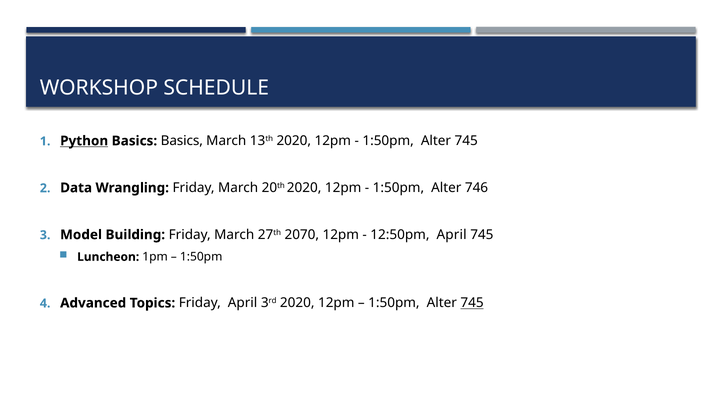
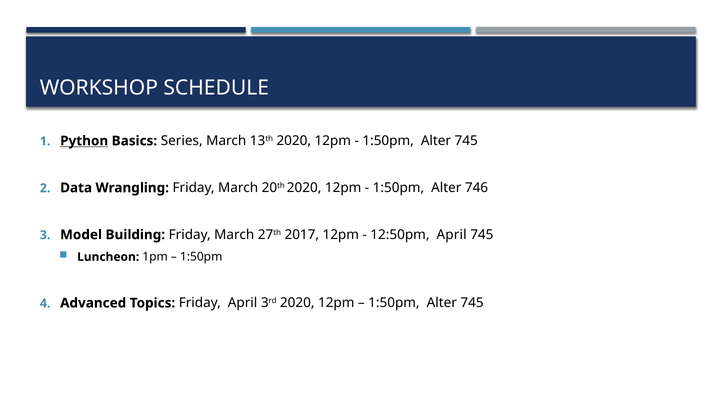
Basics Basics: Basics -> Series (182, 141)
2070: 2070 -> 2017 (302, 235)
745 underline: present -> none (472, 303)
